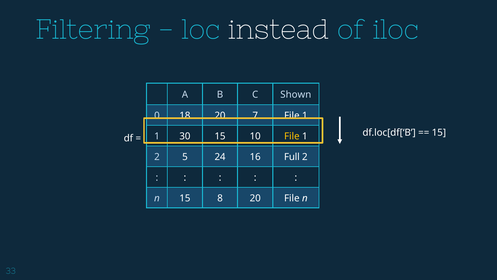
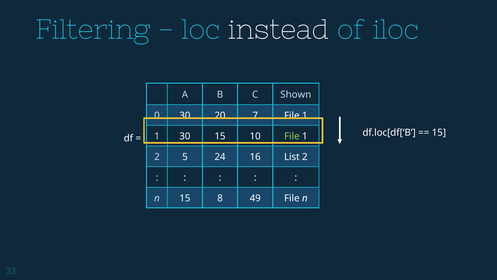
0 18: 18 -> 30 (185, 115)
File colour: yellow -> light green (292, 136)
Full: Full -> List (292, 157)
8 20: 20 -> 49 (255, 198)
